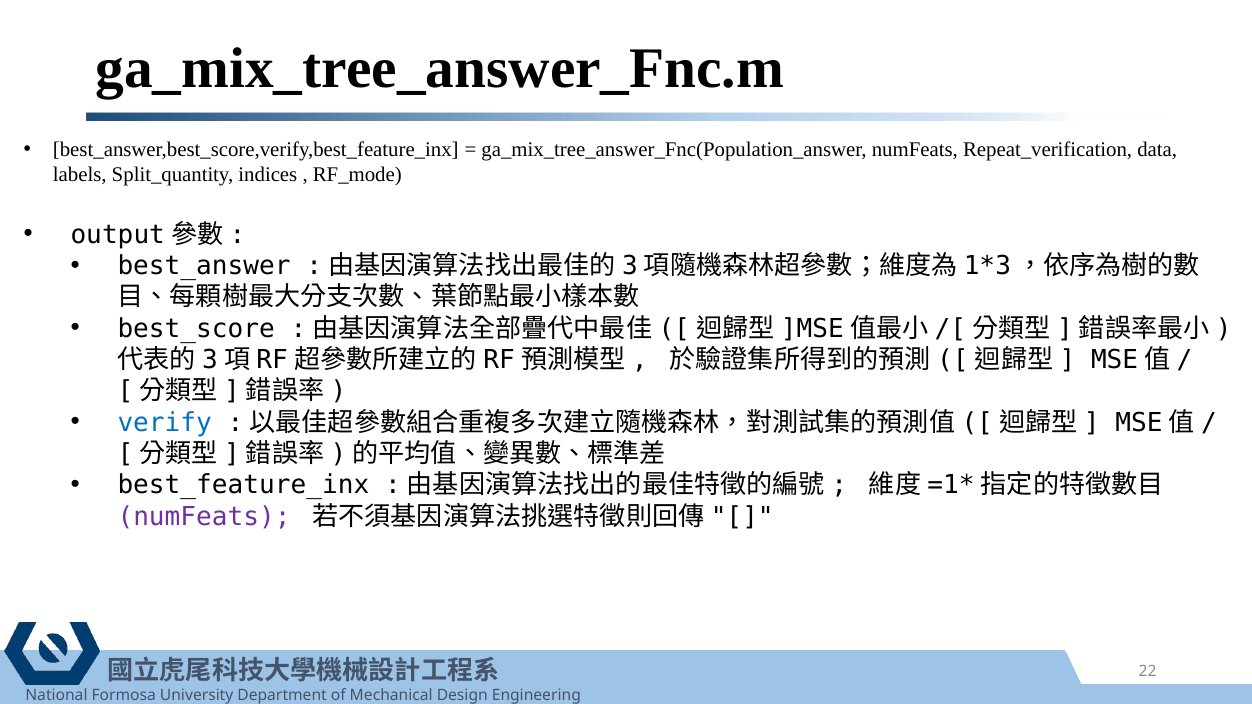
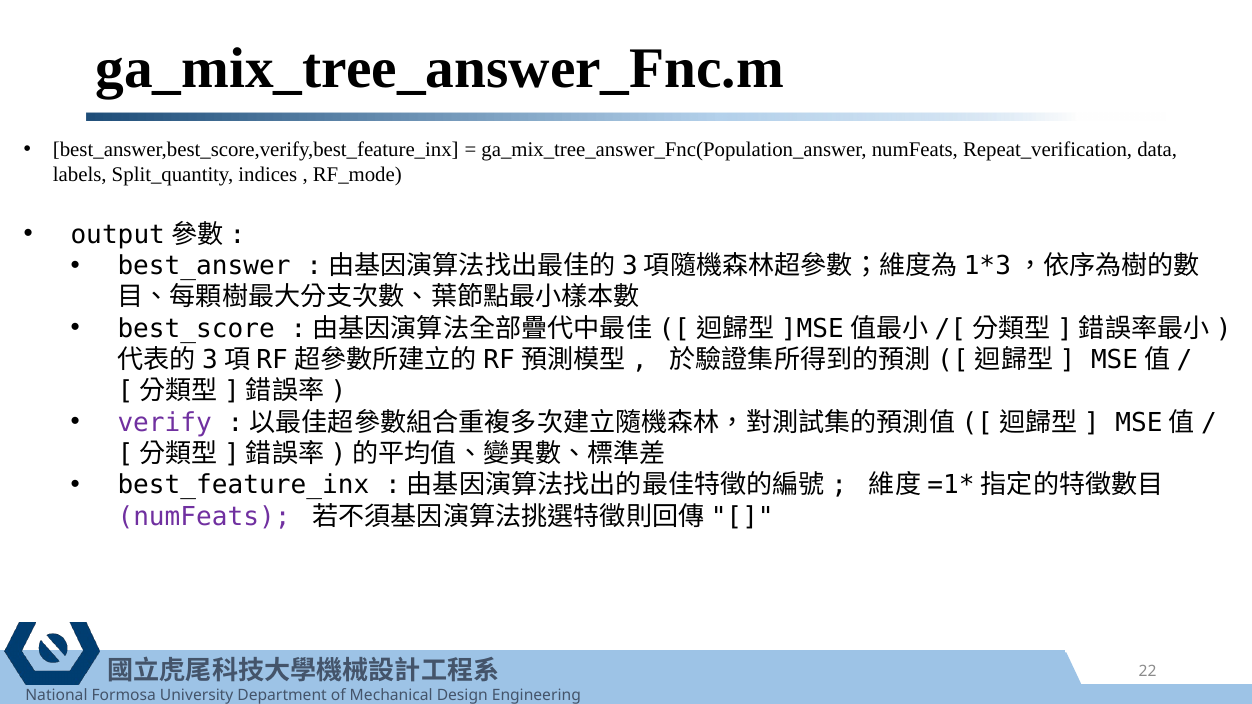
verify colour: blue -> purple (165, 423)
